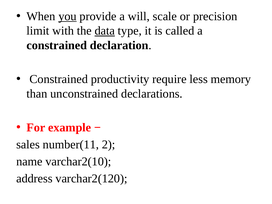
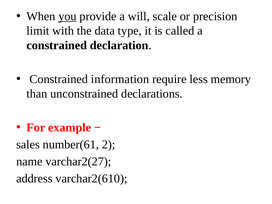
data underline: present -> none (105, 31)
productivity: productivity -> information (120, 79)
number(11: number(11 -> number(61 (71, 145)
varchar2(10: varchar2(10 -> varchar2(27 (78, 161)
varchar2(120: varchar2(120 -> varchar2(610 (91, 178)
